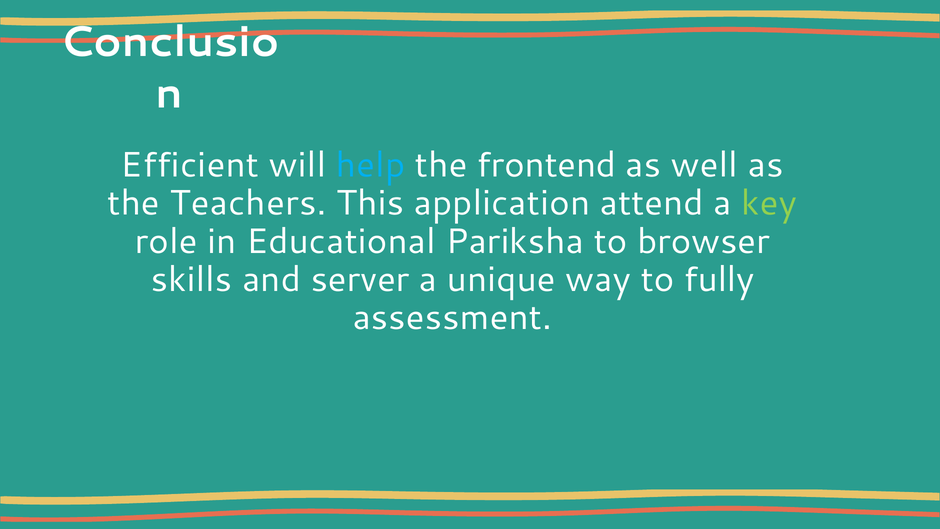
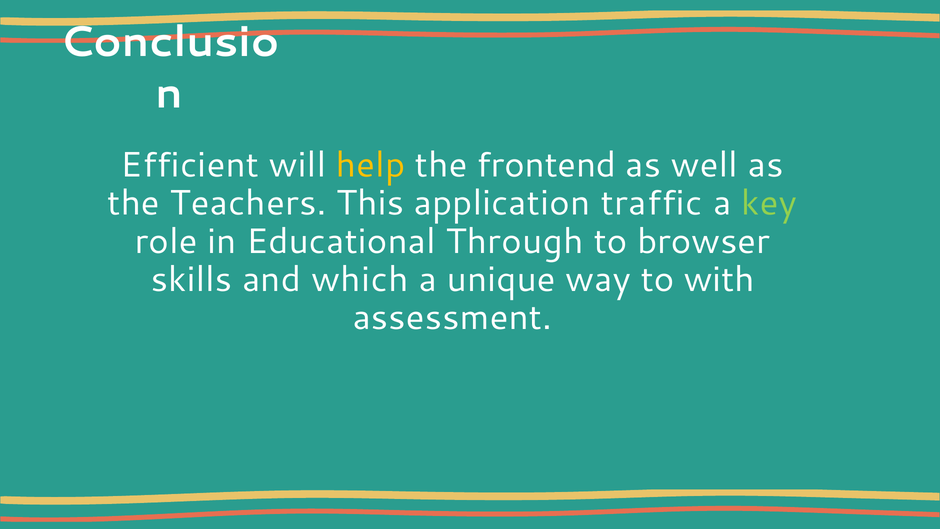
help colour: light blue -> yellow (371, 165)
attend: attend -> traffic (652, 203)
Pariksha: Pariksha -> Through (515, 241)
server: server -> which (360, 279)
fully: fully -> with (719, 279)
